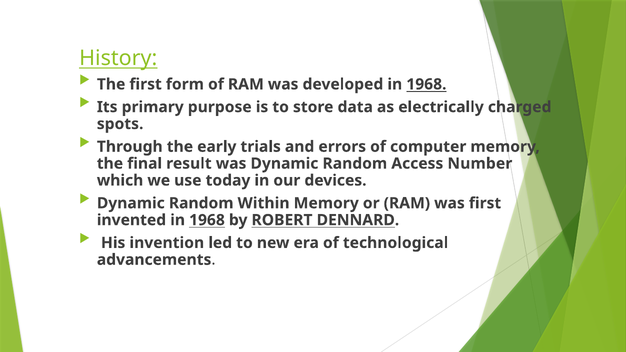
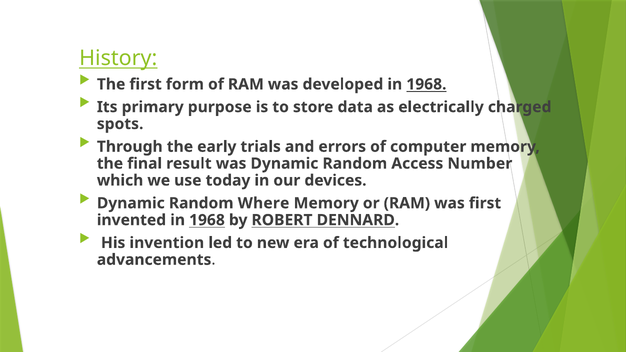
Within: Within -> Where (264, 203)
